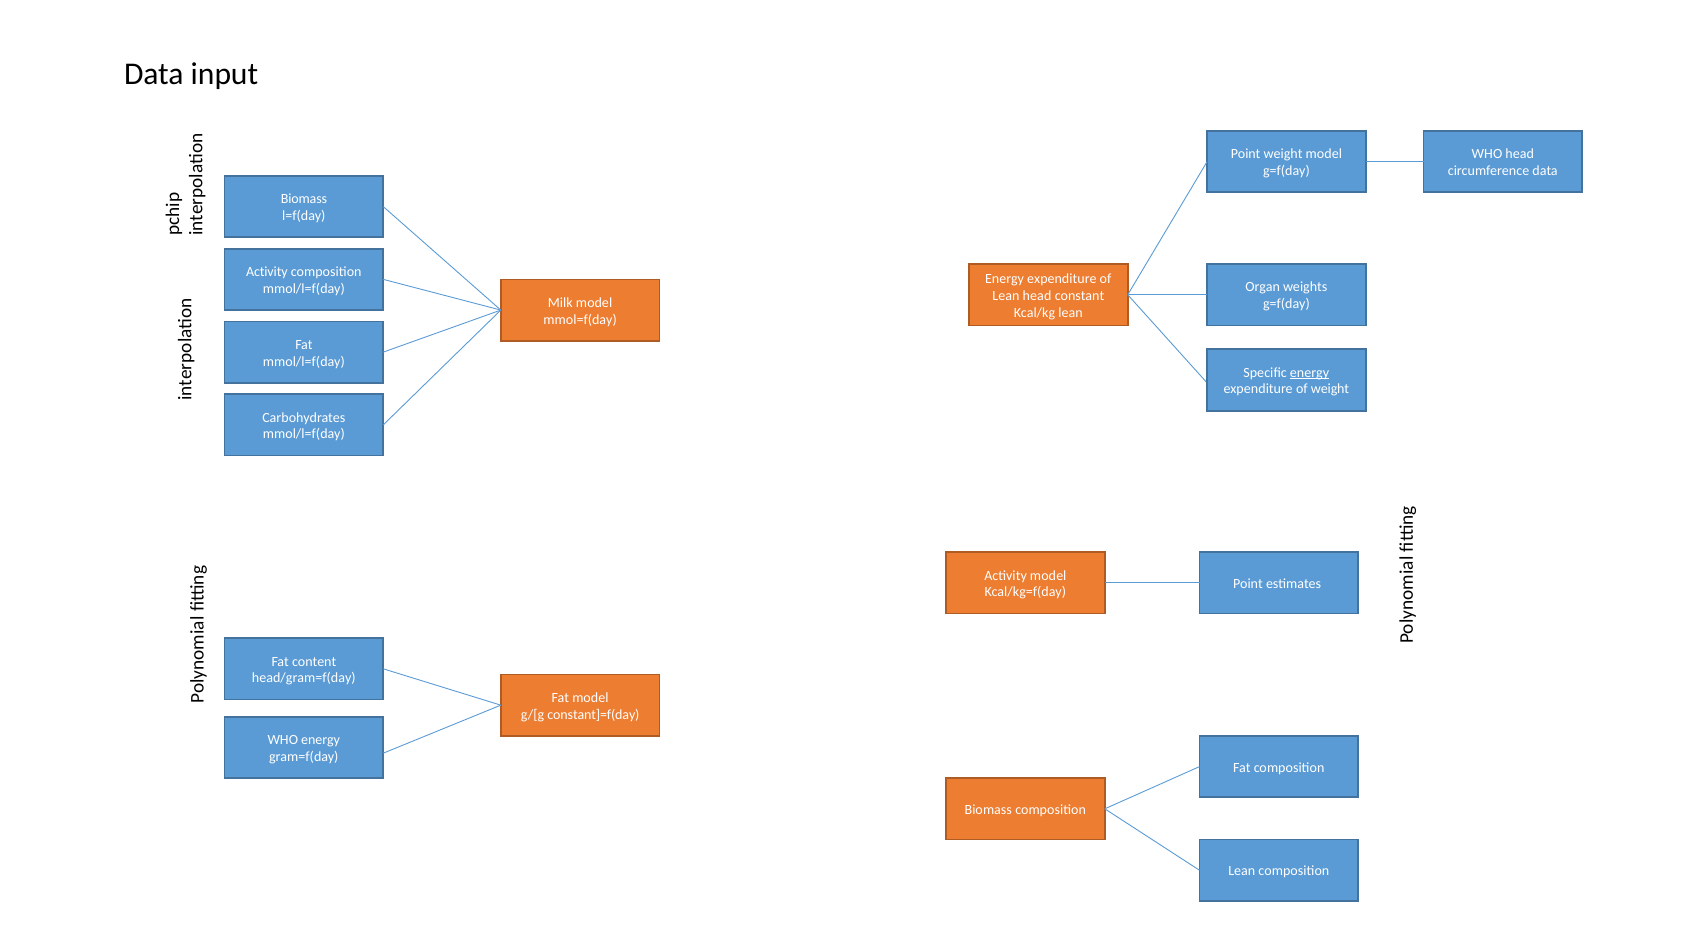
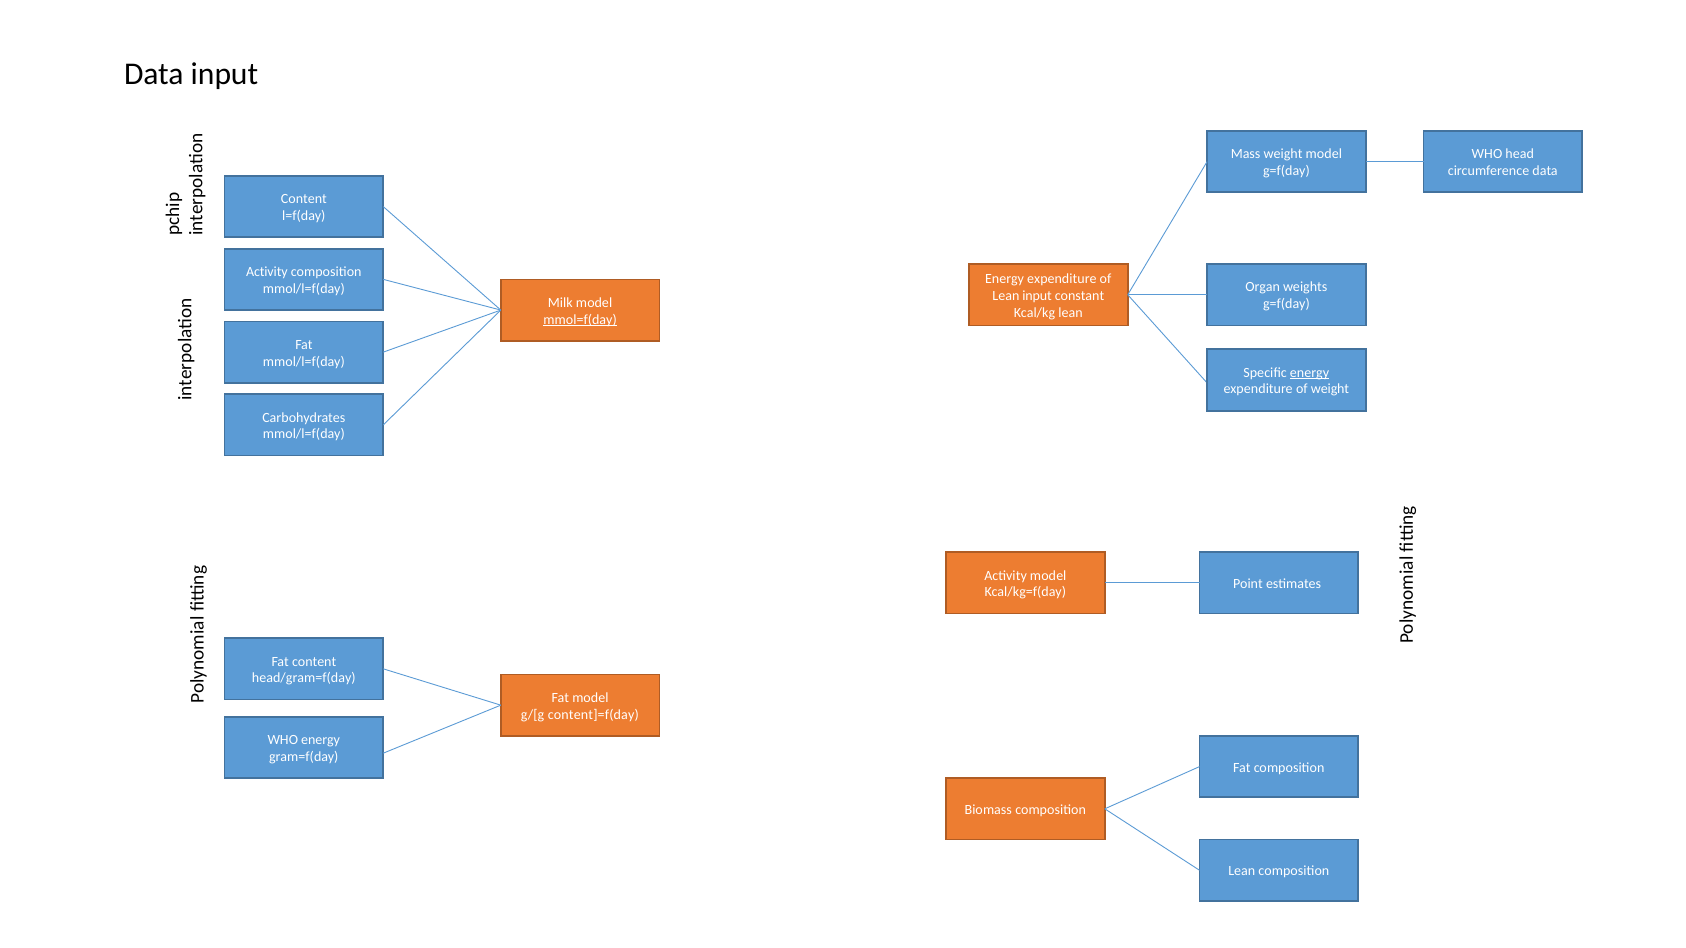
Point: Point -> Mass (1246, 154)
Biomass: Biomass -> Content (304, 199)
Lean head: head -> input (1037, 296)
mmol=f(day underline: none -> present (580, 320)
constant]=f(day: constant]=f(day -> content]=f(day (593, 715)
